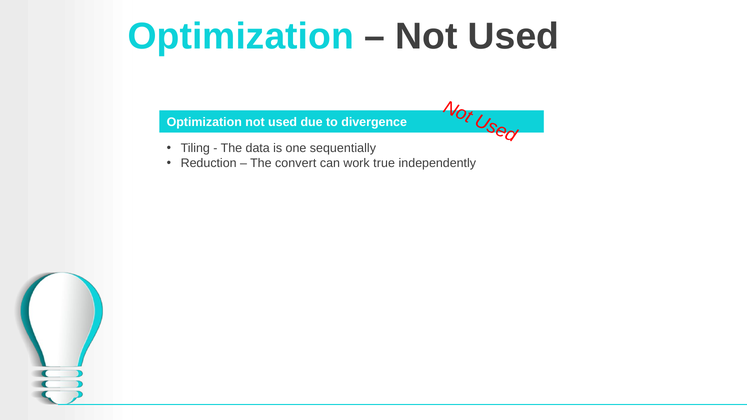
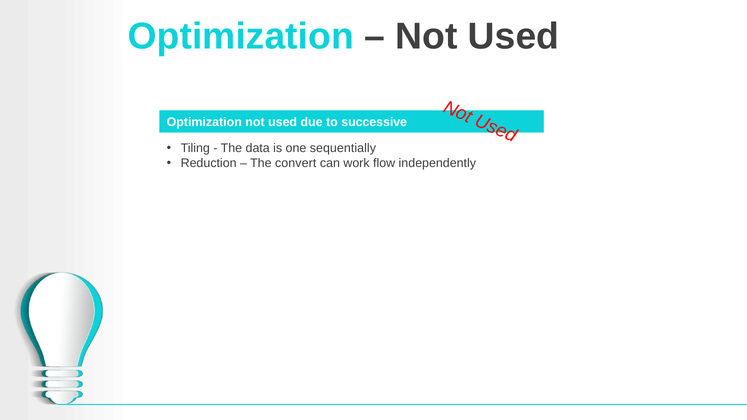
divergence: divergence -> successive (374, 122)
true: true -> flow (384, 163)
